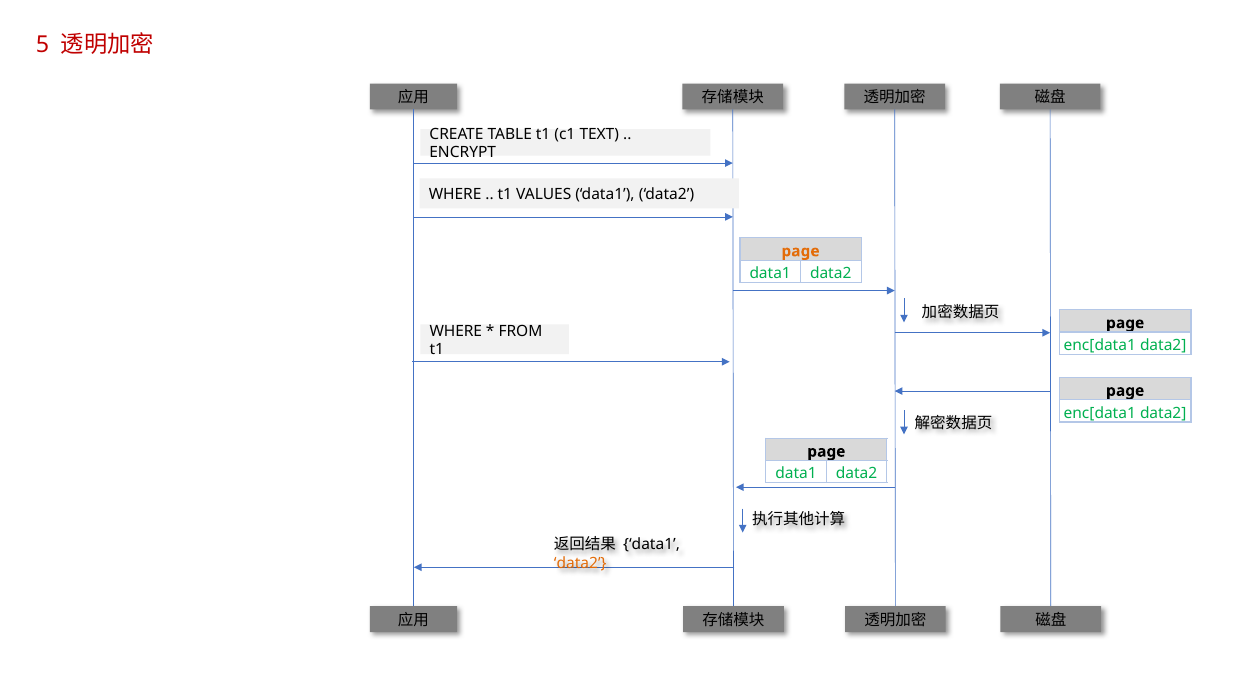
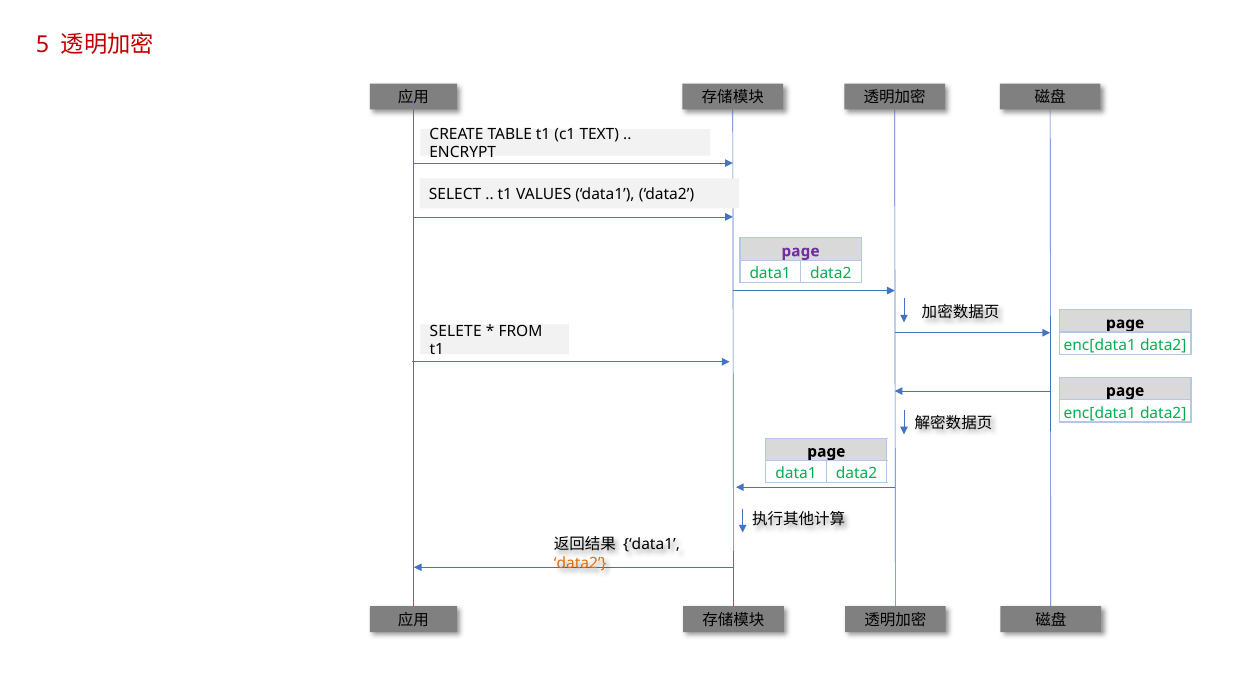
WHERE: WHERE -> SELECT (455, 195)
page colour: orange -> purple (801, 251)
WHERE: WHERE -> SELETE (456, 331)
